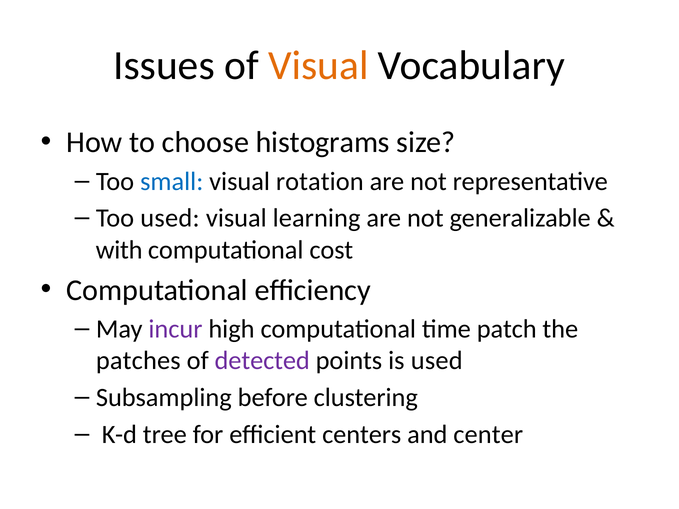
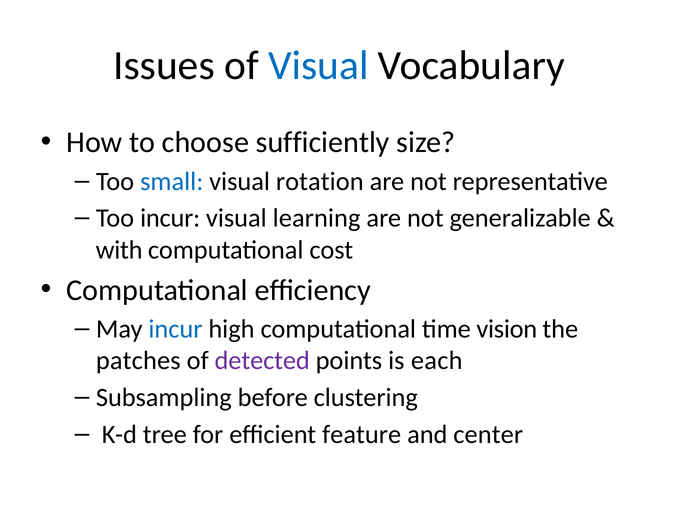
Visual colour: orange -> blue (318, 66)
histograms: histograms -> sufficiently (323, 142)
Too used: used -> incur (170, 218)
incur colour: purple -> blue (175, 329)
patch: patch -> vision (507, 329)
is used: used -> each (437, 361)
centers: centers -> feature (362, 435)
